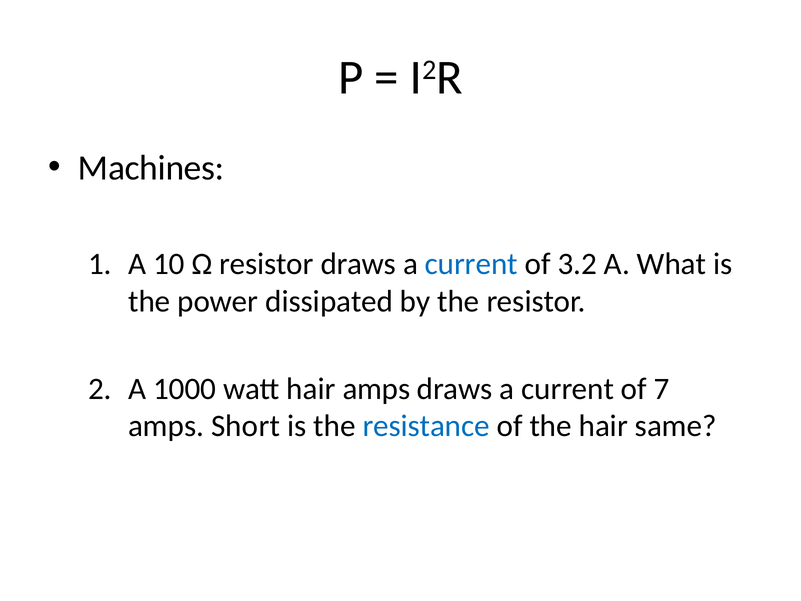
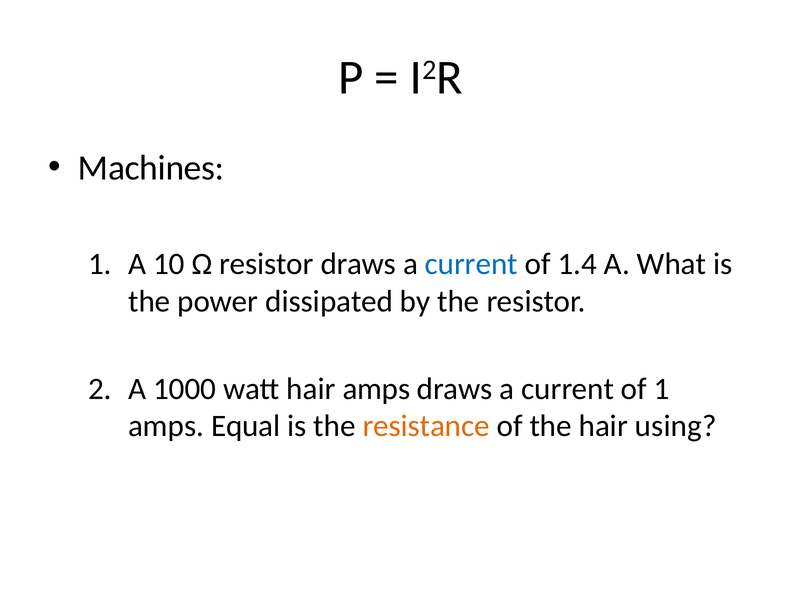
3.2: 3.2 -> 1.4 (577, 264)
of 7: 7 -> 1 (662, 389)
Short: Short -> Equal (246, 426)
resistance colour: blue -> orange (426, 426)
same: same -> using (676, 426)
